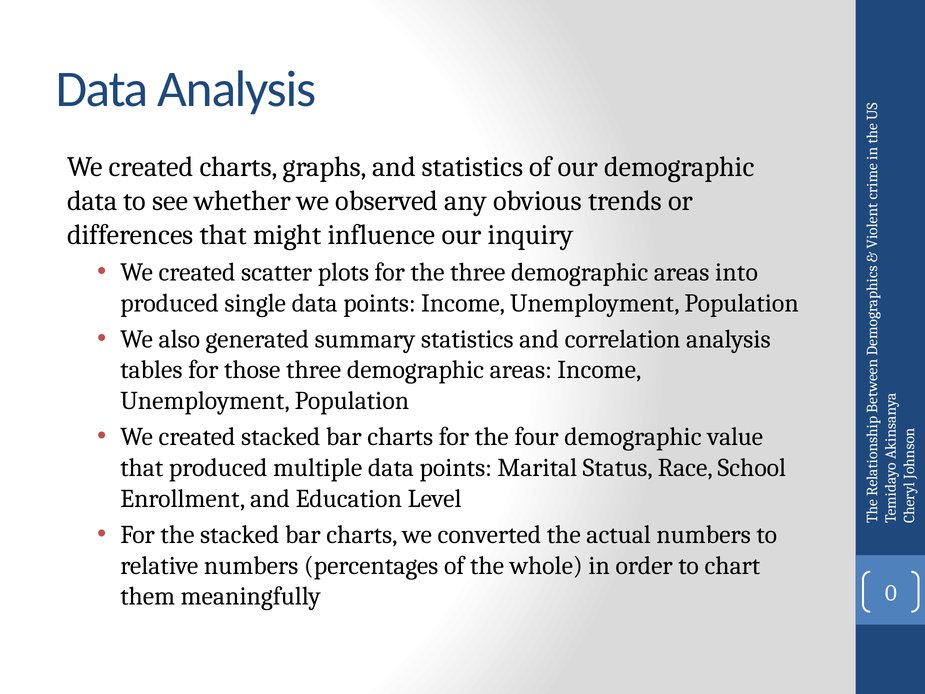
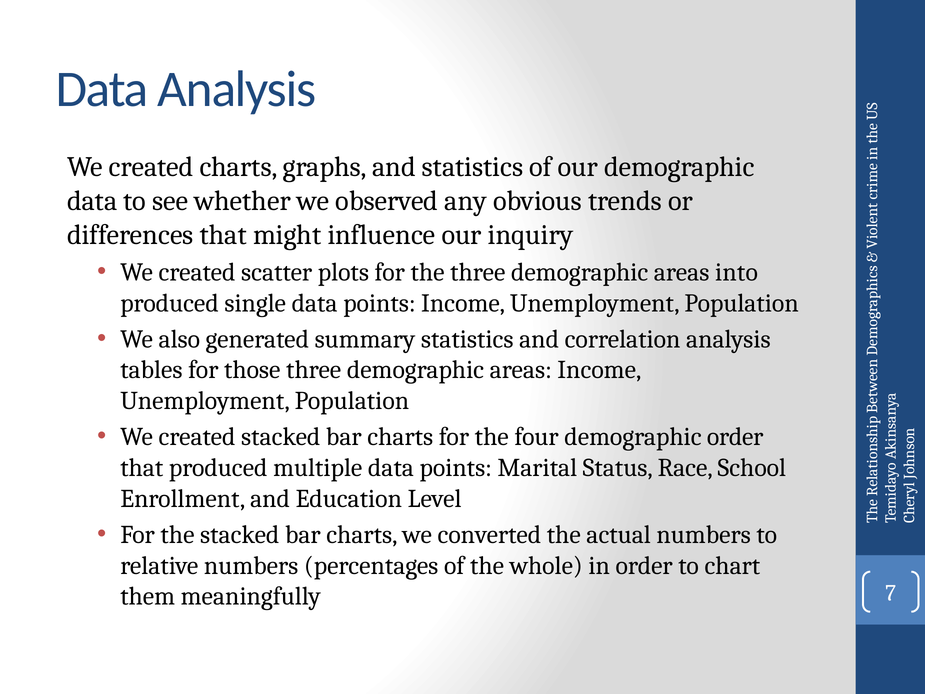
demographic value: value -> order (735, 437)
0: 0 -> 7 (891, 593)
